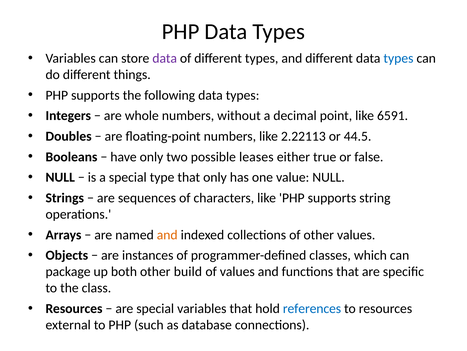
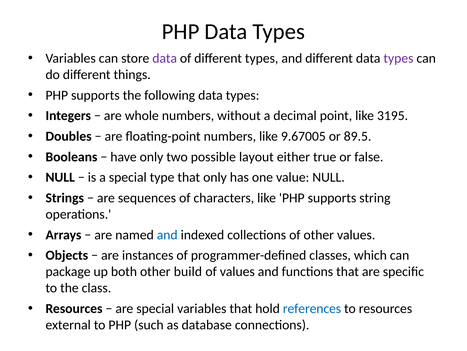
types colour: blue -> purple (398, 58)
6591: 6591 -> 3195 (393, 116)
2.22113: 2.22113 -> 9.67005 (303, 136)
44.5: 44.5 -> 89.5 (358, 136)
leases: leases -> layout (256, 157)
and colour: orange -> blue (167, 234)
